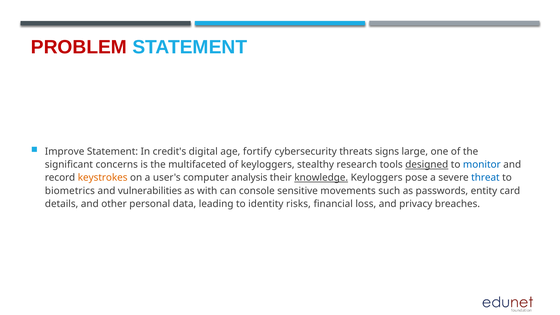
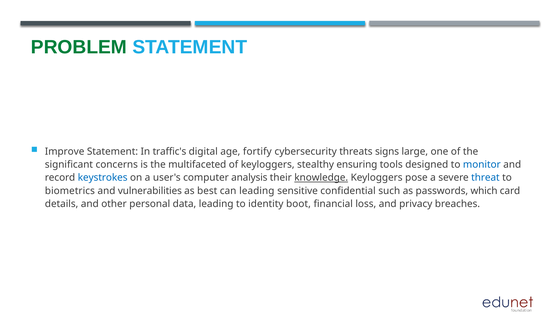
PROBLEM colour: red -> green (79, 47)
credit's: credit's -> traffic's (169, 152)
research: research -> ensuring (357, 165)
designed underline: present -> none (427, 165)
keystrokes colour: orange -> blue (103, 178)
with: with -> best (207, 191)
can console: console -> leading (257, 191)
movements: movements -> confidential (348, 191)
entity: entity -> which (484, 191)
risks: risks -> boot (298, 204)
